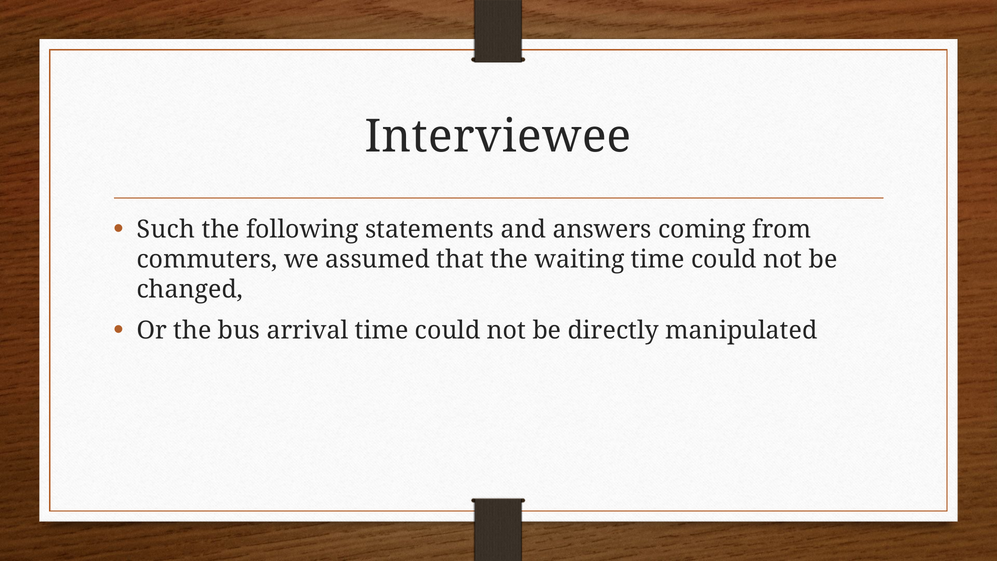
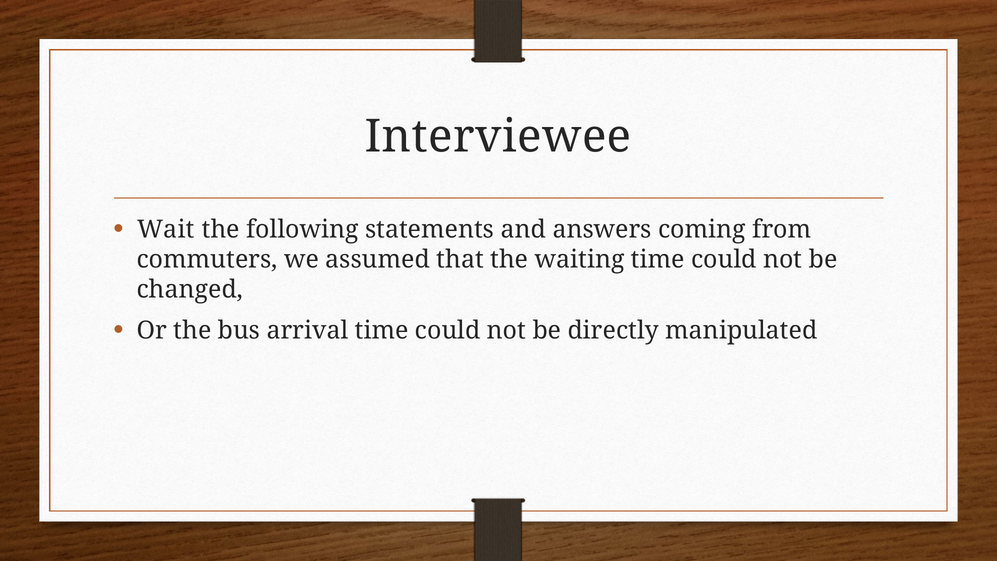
Such: Such -> Wait (166, 230)
